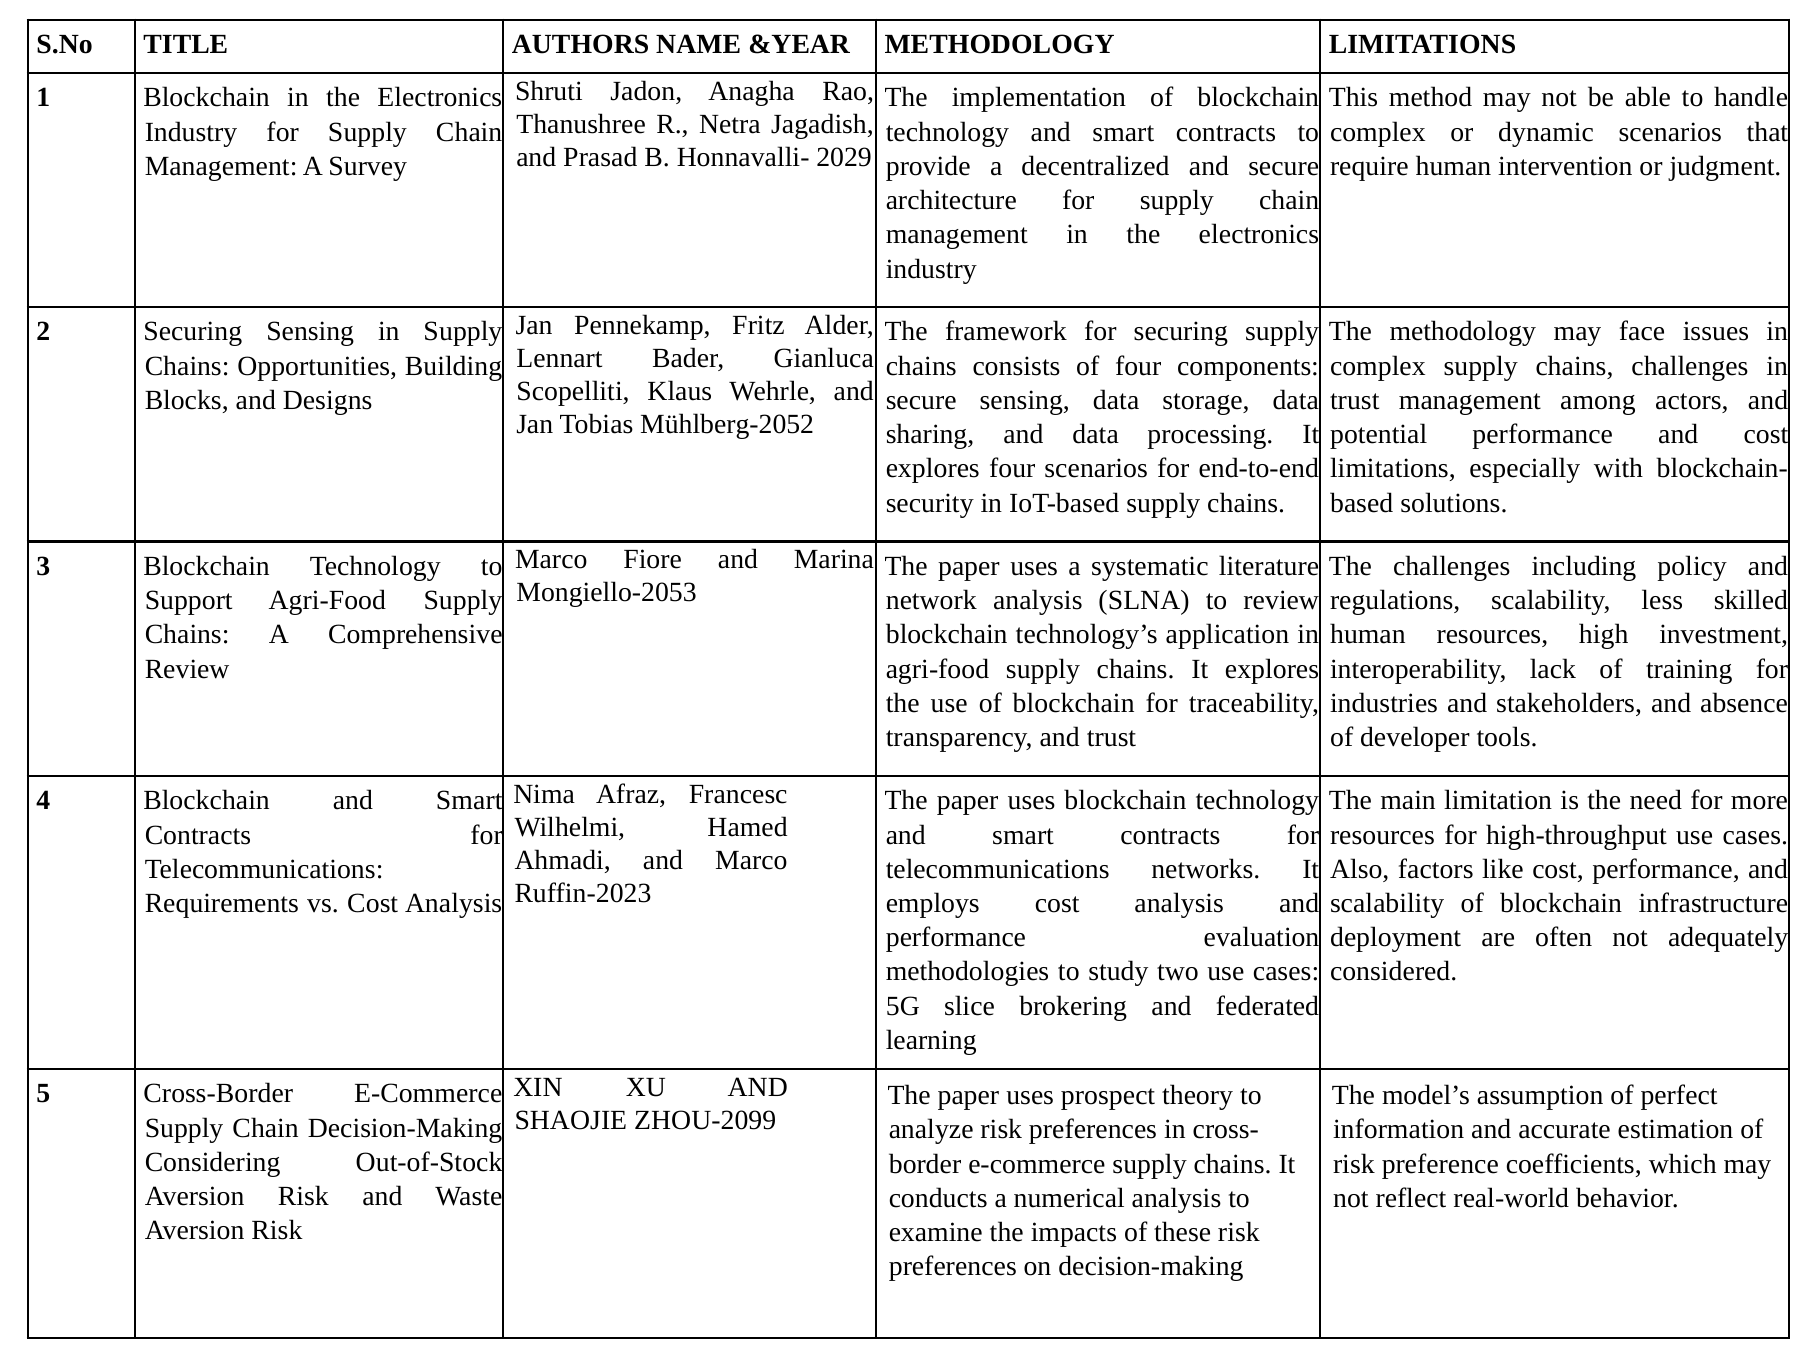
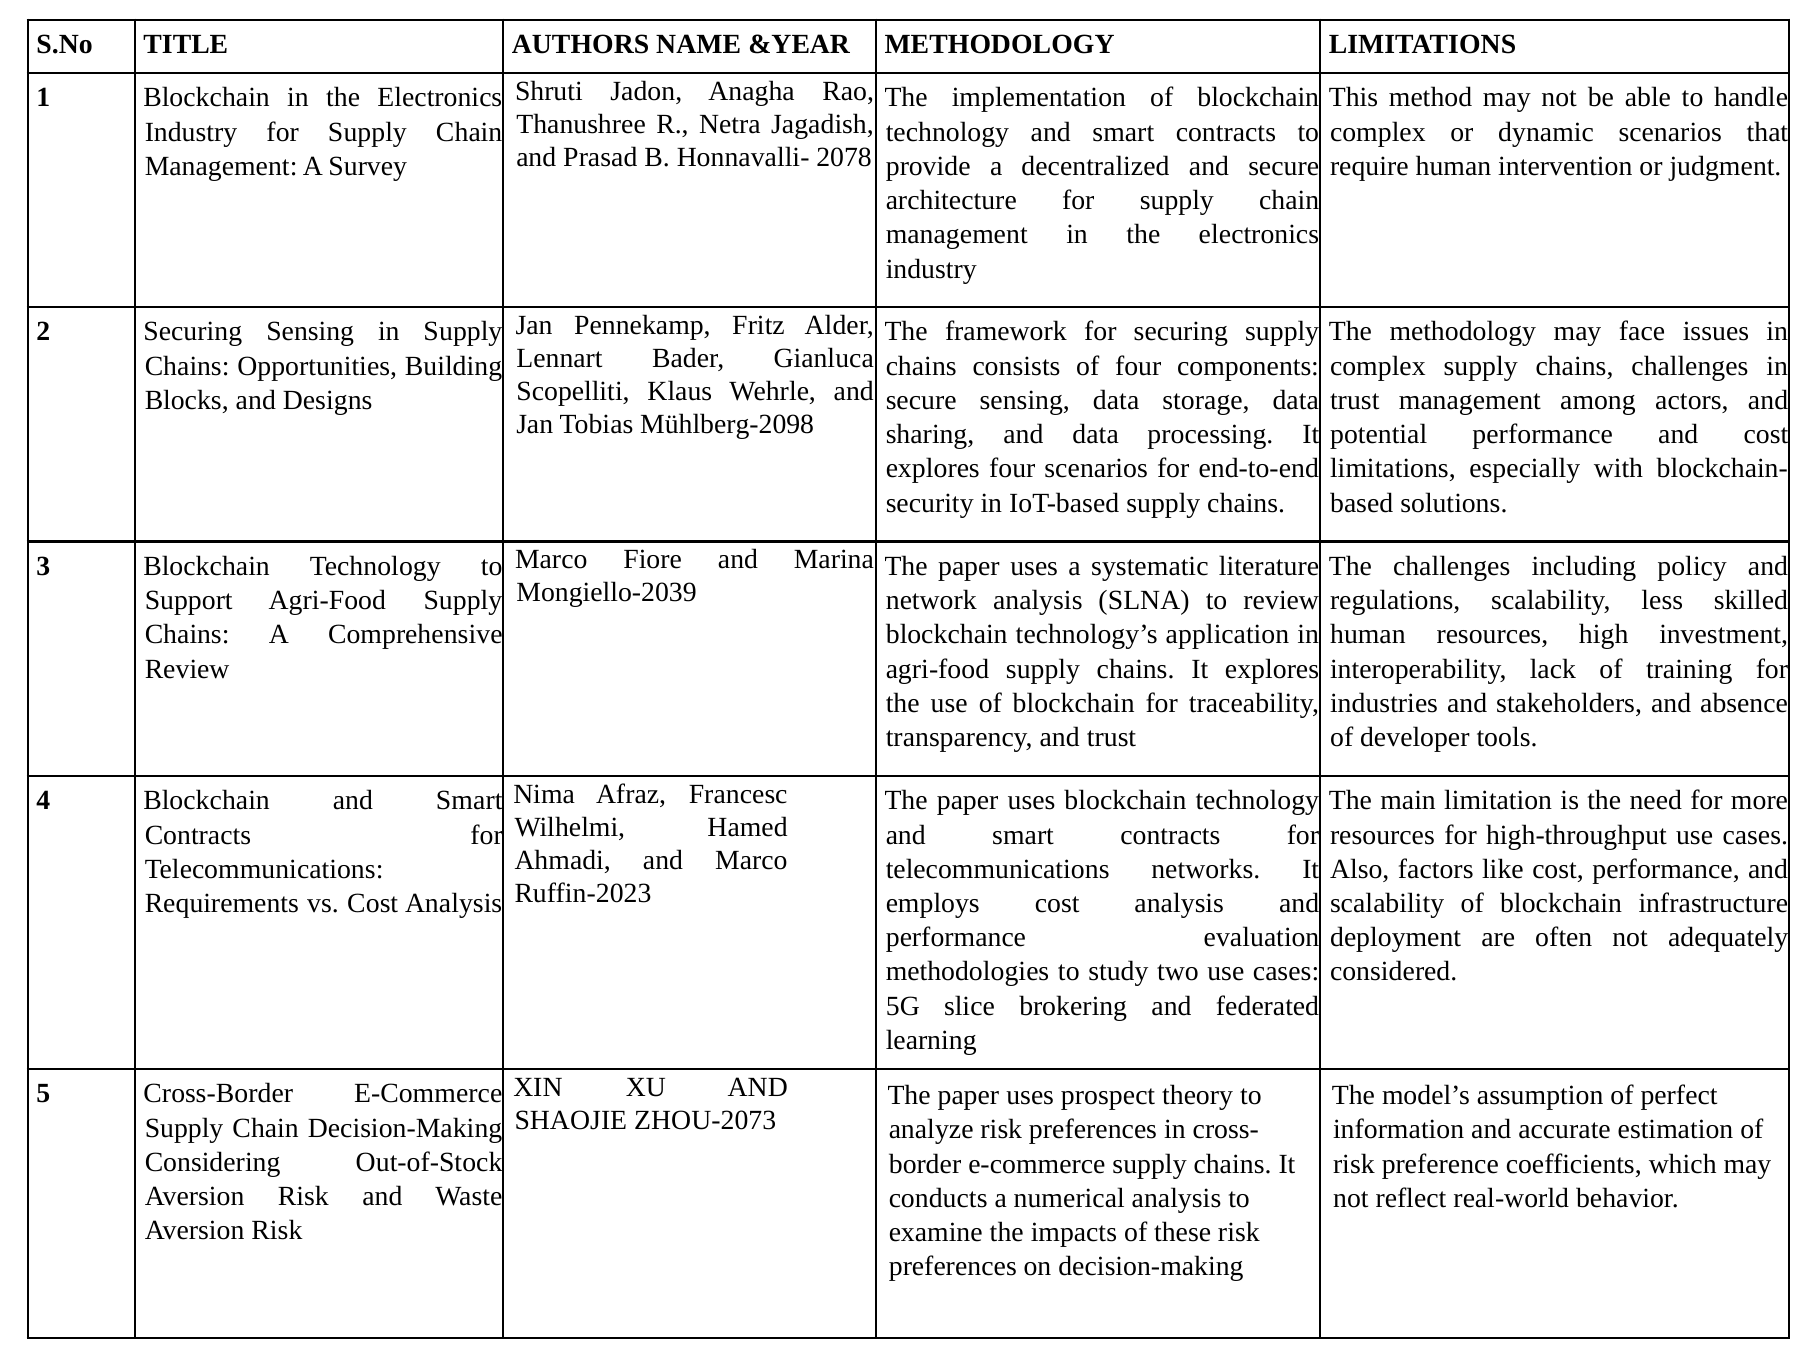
2029: 2029 -> 2078 (844, 157)
Mühlberg-2052: Mühlberg-2052 -> Mühlberg-2098 (727, 424)
Mongiello-2053: Mongiello-2053 -> Mongiello-2039 (607, 592)
ZHOU-2099: ZHOU-2099 -> ZHOU-2073 (705, 1120)
